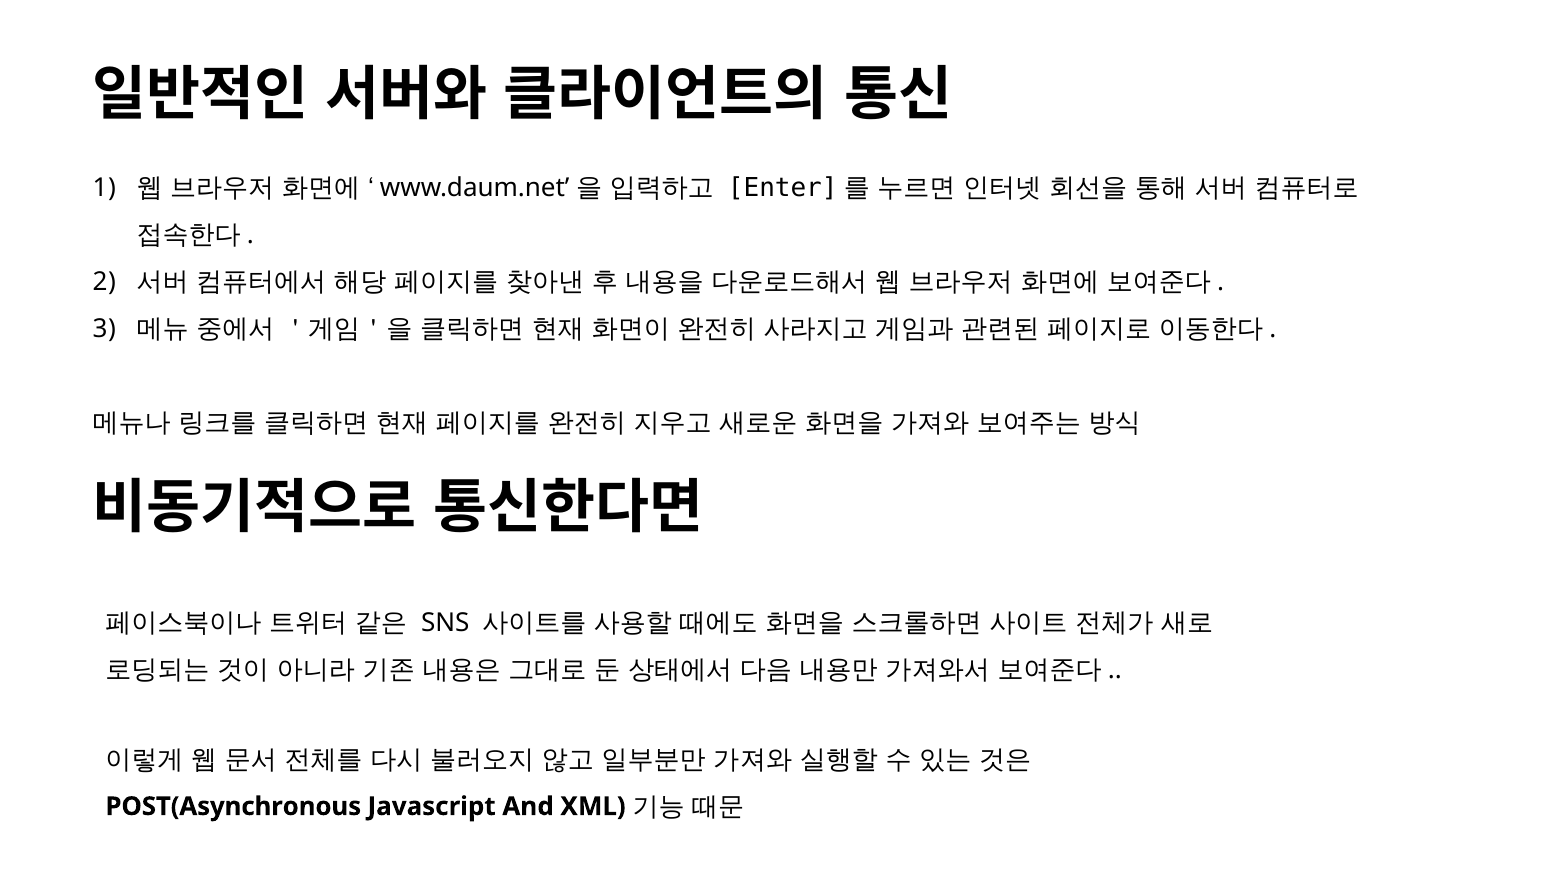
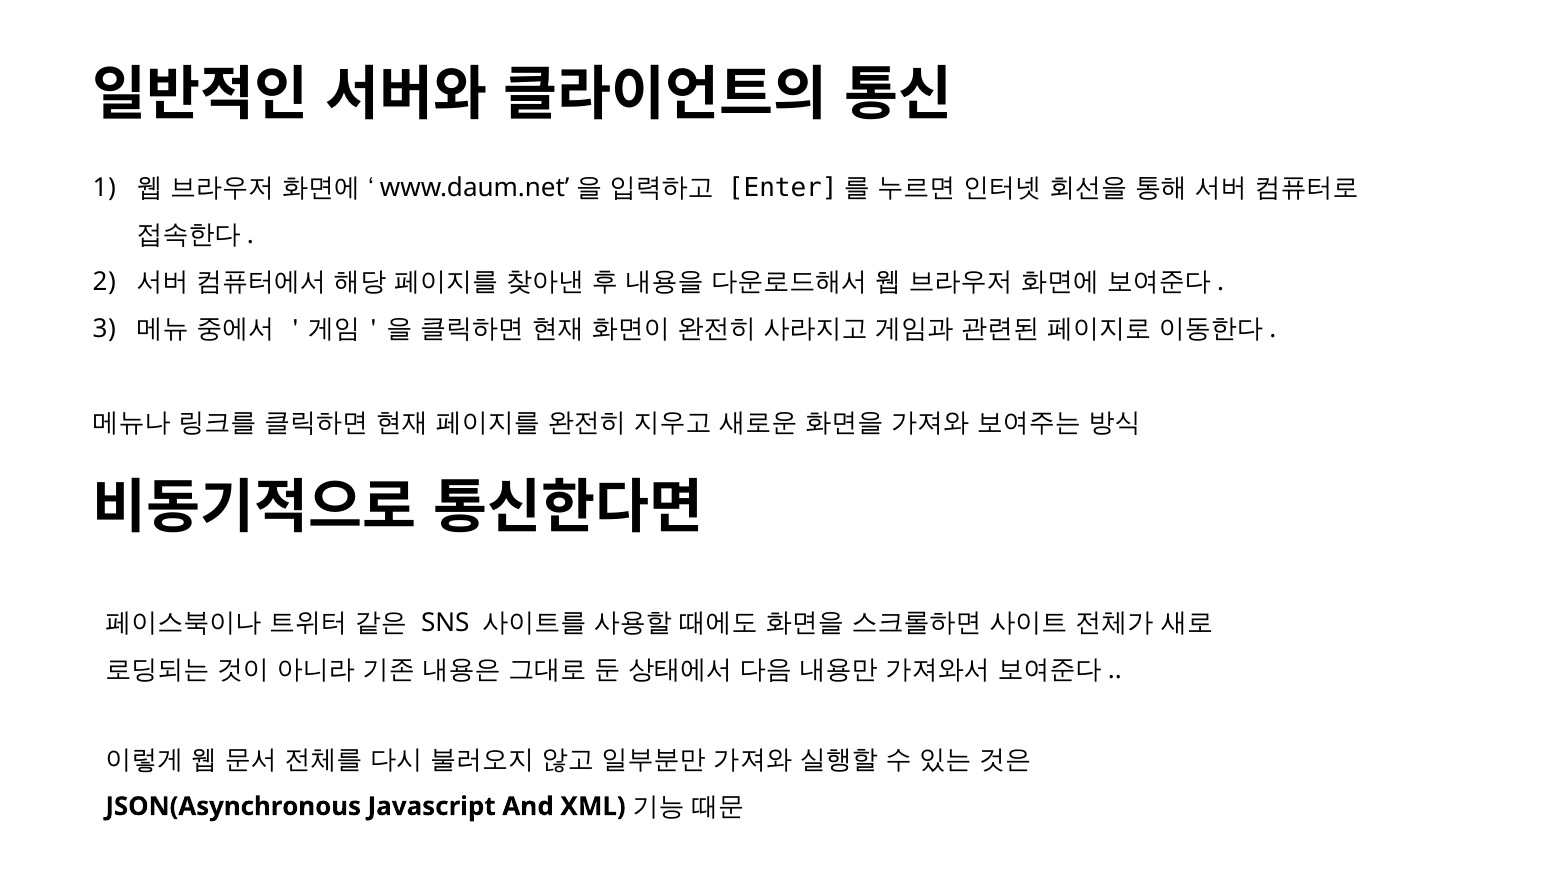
POST(Asynchronous: POST(Asynchronous -> JSON(Asynchronous (233, 807)
